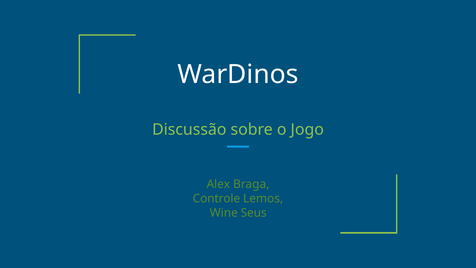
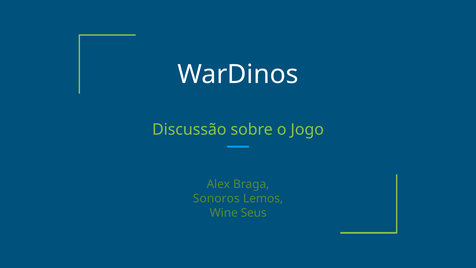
Controle: Controle -> Sonoros (216, 198)
